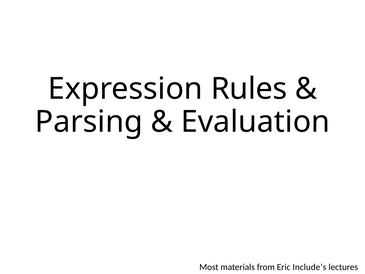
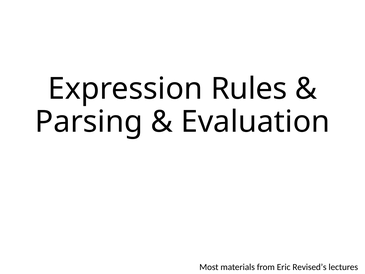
Include’s: Include’s -> Revised’s (310, 267)
